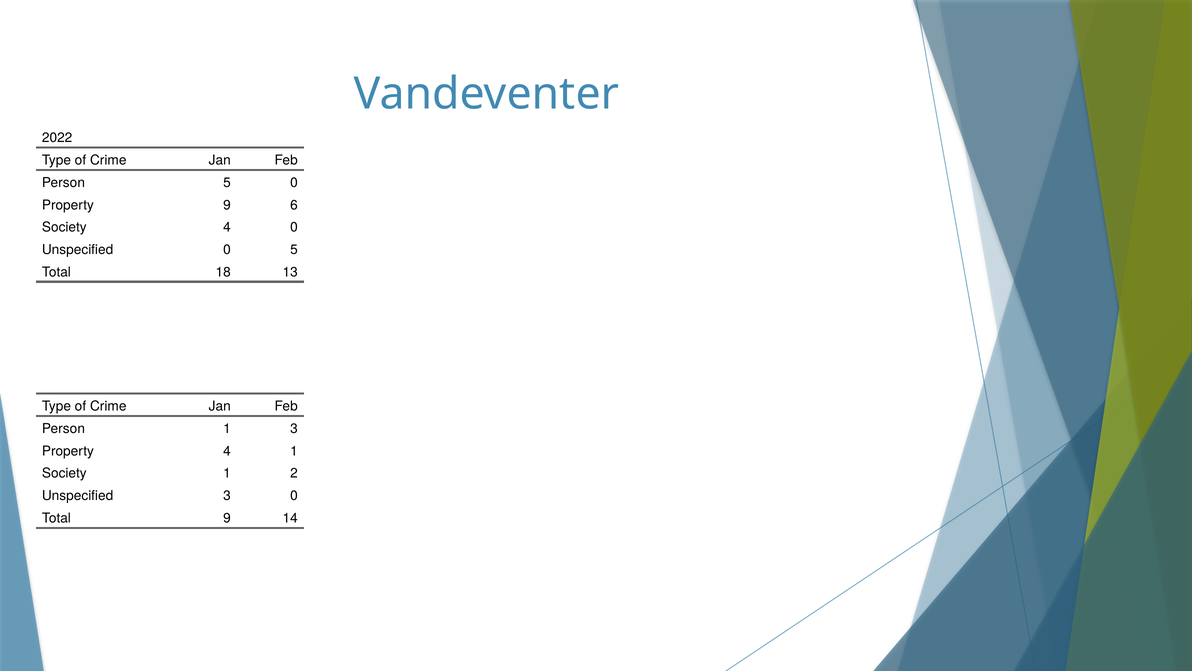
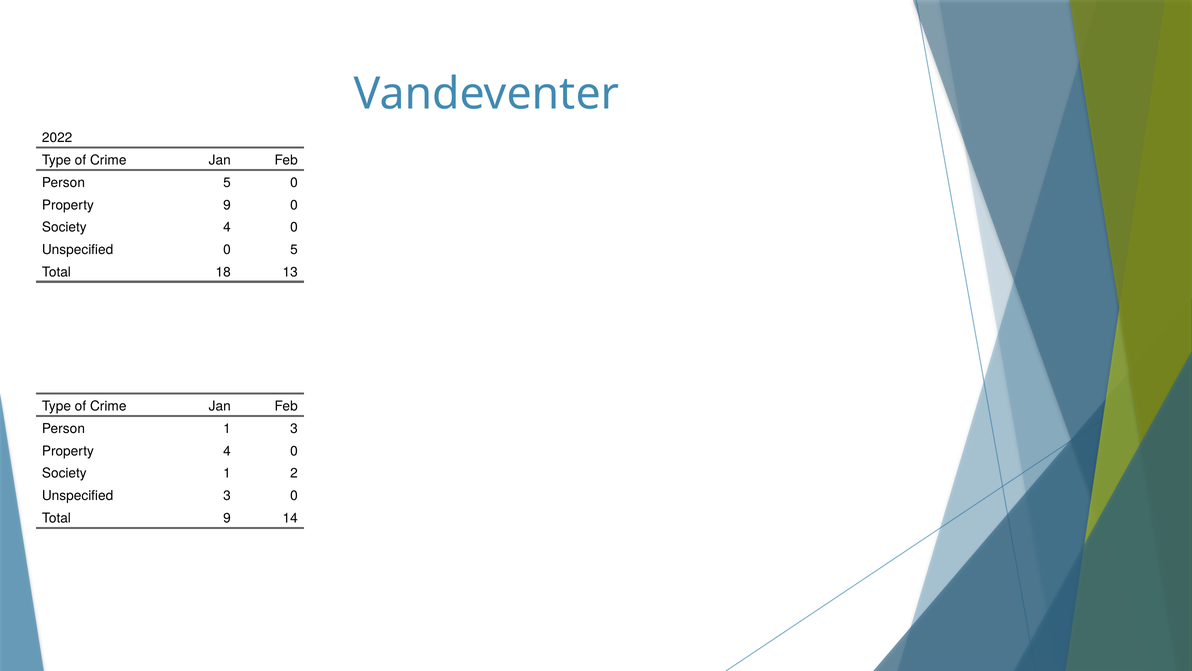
9 6: 6 -> 0 (294, 205)
Property 4 1: 1 -> 0 (294, 451)
